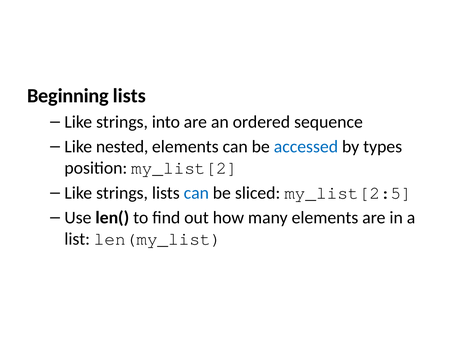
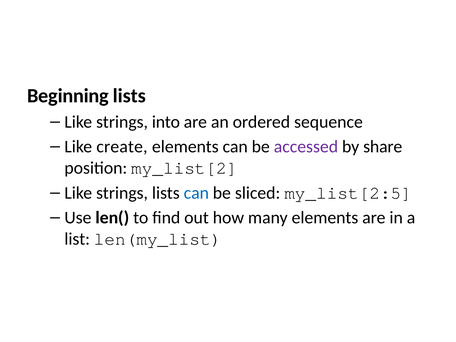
nested: nested -> create (122, 147)
accessed colour: blue -> purple (306, 147)
types: types -> share (383, 147)
